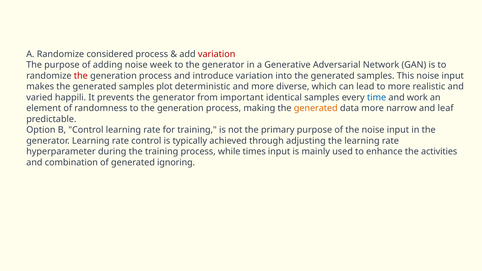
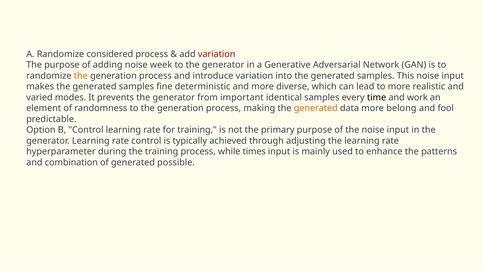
the colour: red -> orange (81, 76)
plot: plot -> fine (164, 87)
happili: happili -> modes (71, 97)
time colour: blue -> black (377, 97)
narrow: narrow -> belong (401, 108)
leaf: leaf -> fool (446, 108)
activities: activities -> patterns (439, 152)
ignoring: ignoring -> possible (176, 162)
